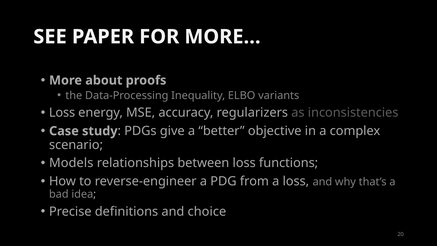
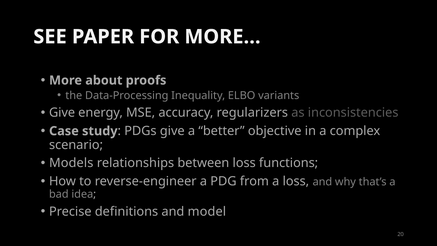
Loss: Loss -> Give (62, 113)
choice: choice -> model (207, 211)
